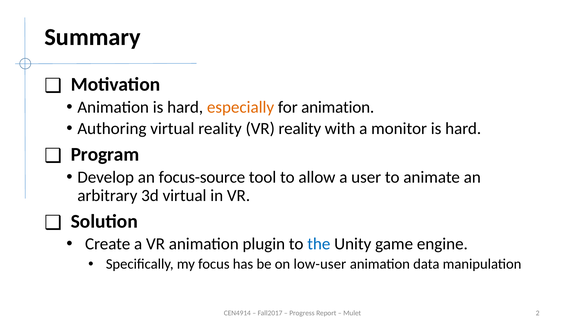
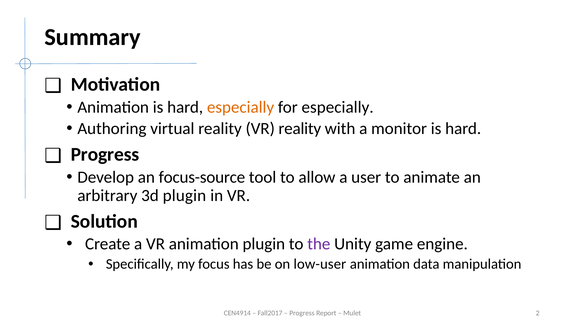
for animation: animation -> especially (338, 107)
Program: Program -> Progress (105, 155)
3d virtual: virtual -> plugin (184, 196)
the colour: blue -> purple (319, 244)
